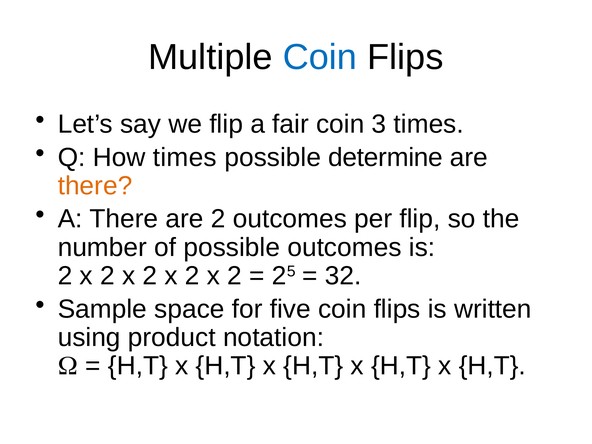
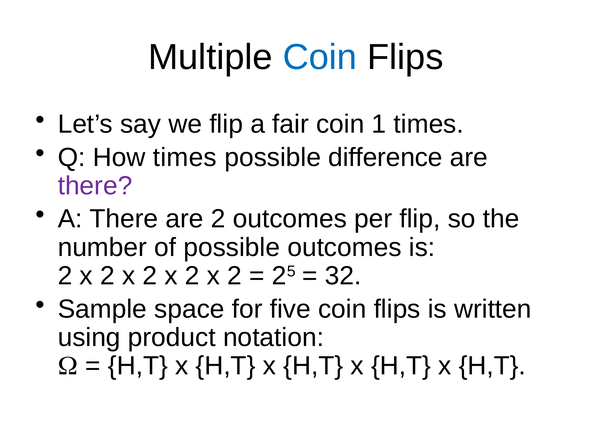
3: 3 -> 1 (379, 124)
determine: determine -> difference (385, 157)
there colour: orange -> purple (95, 186)
